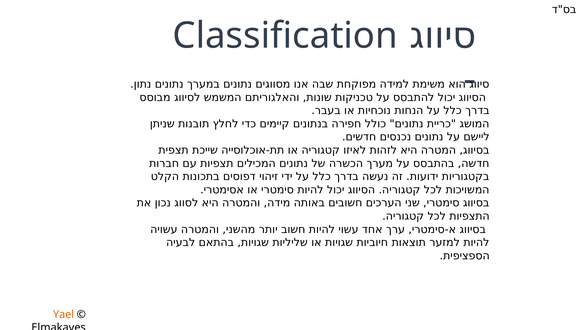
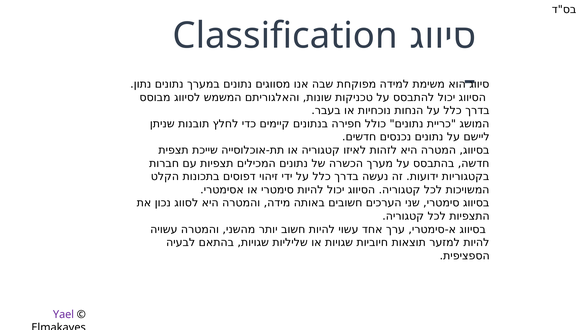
Yael colour: orange -> purple (64, 314)
